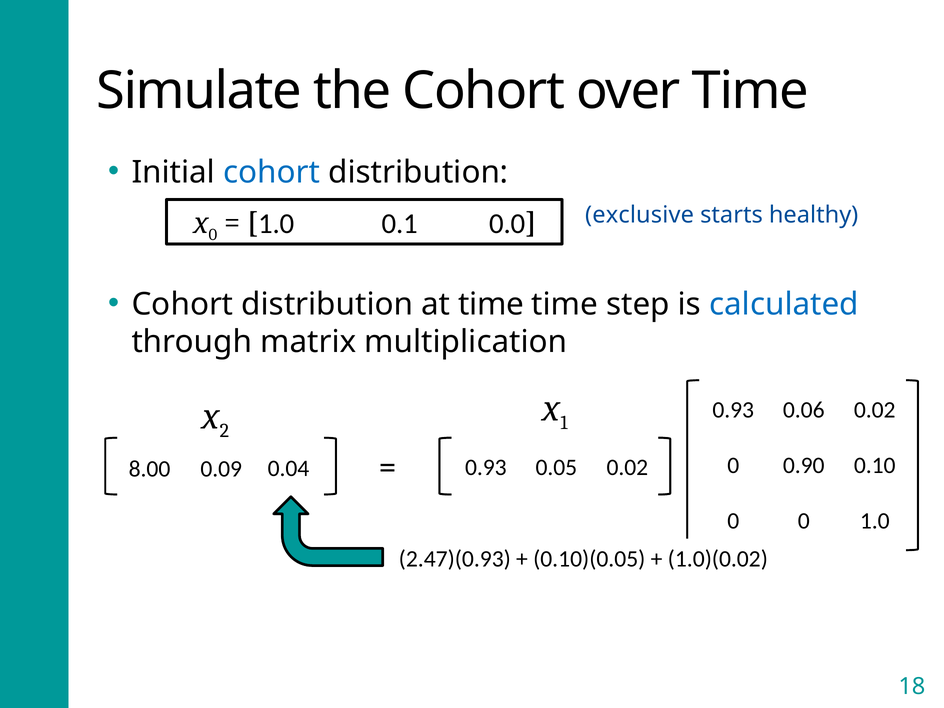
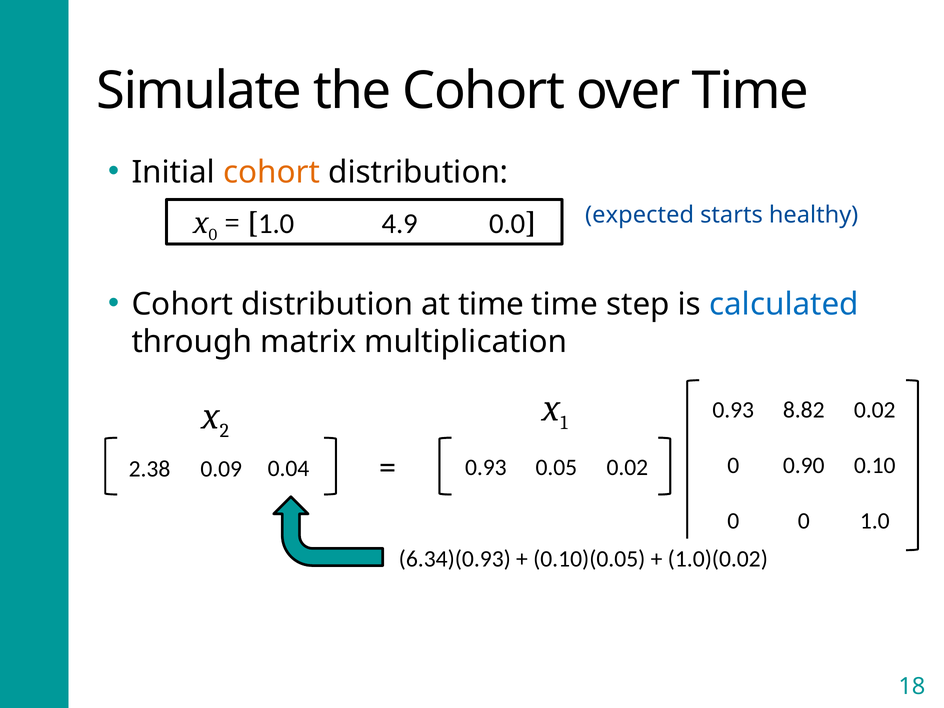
cohort colour: blue -> orange (272, 172)
0.1: 0.1 -> 4.9 (400, 224)
exclusive: exclusive -> expected (640, 215)
0.06: 0.06 -> 8.82 (804, 410)
8.00: 8.00 -> 2.38 (149, 469)
2.47)(0.93: 2.47)(0.93 -> 6.34)(0.93 (455, 559)
